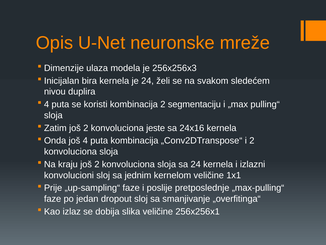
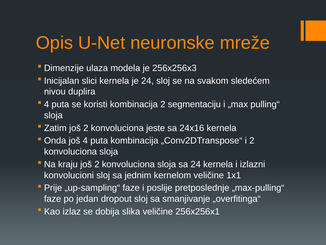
bira: bira -> slici (89, 81)
24 želi: želi -> sloj (163, 81)
